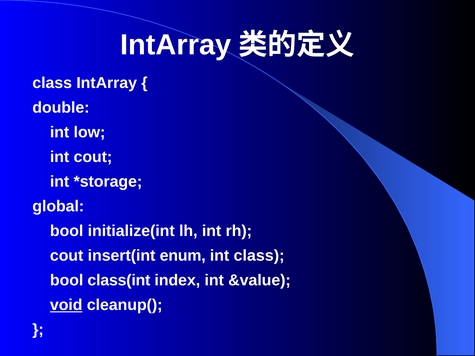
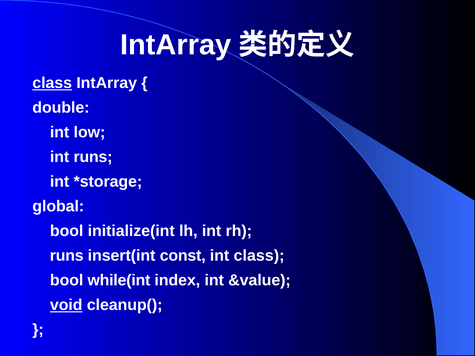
class underline: none -> present (52, 83)
int cout: cout -> runs (93, 157)
cout: cout -> runs (67, 256)
enum: enum -> const (183, 256)
class(int: class(int -> while(int (119, 281)
